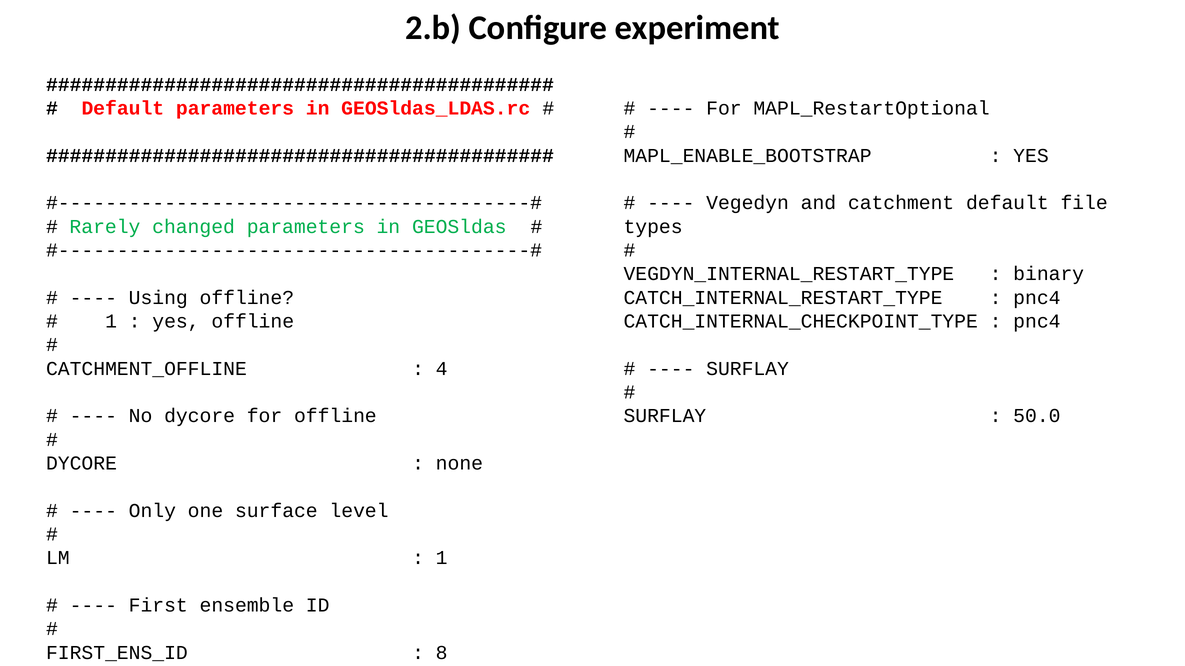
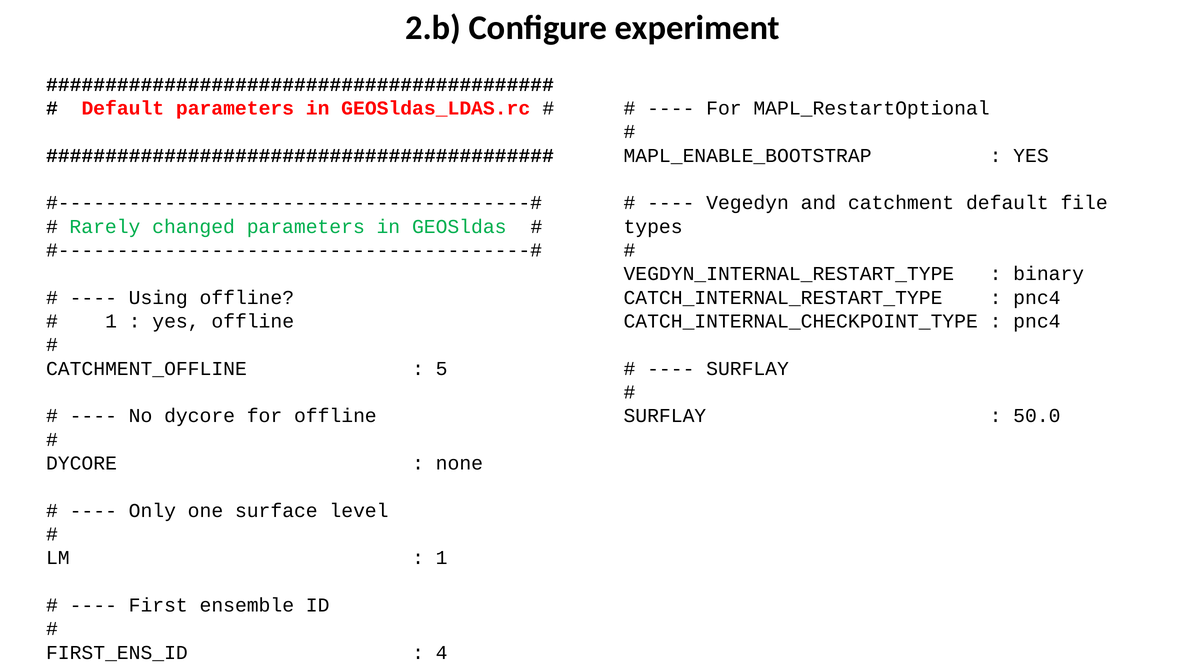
4: 4 -> 5 (442, 369)
8: 8 -> 4 (442, 653)
